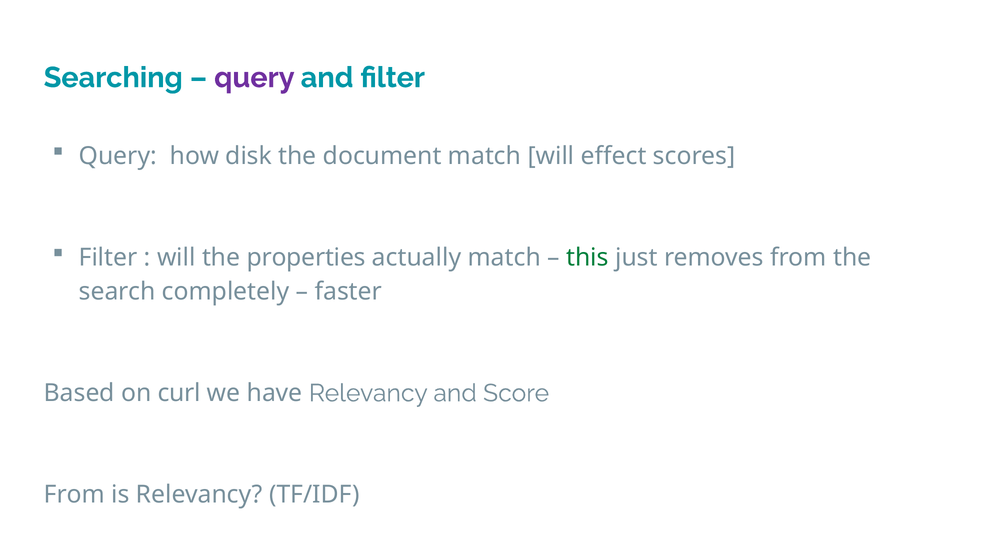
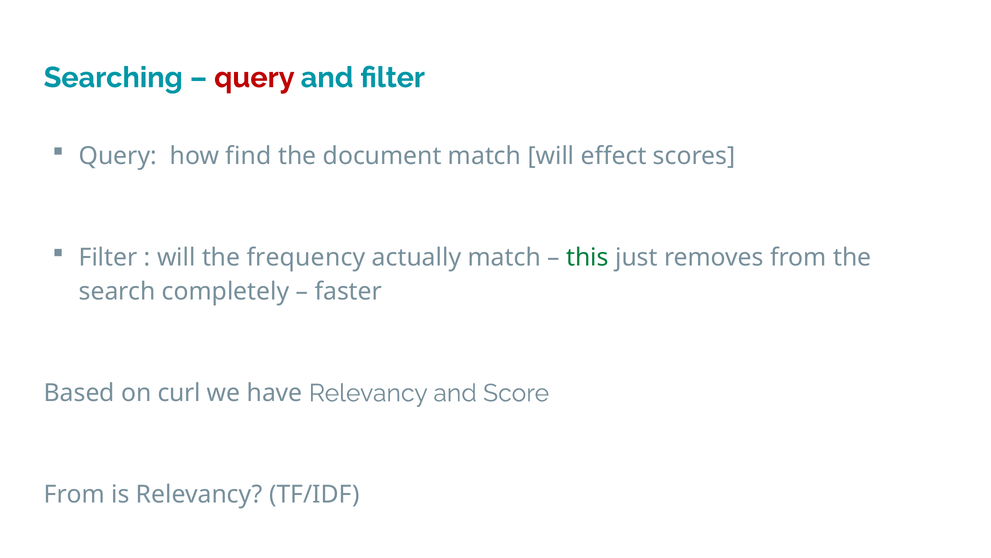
query colour: purple -> red (254, 78)
disk: disk -> find (249, 156)
properties: properties -> frequency (306, 257)
